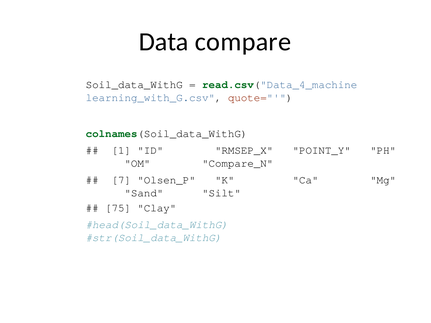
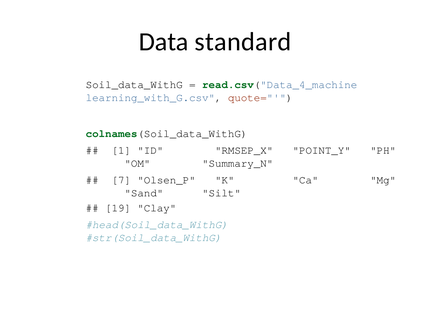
compare: compare -> standard (243, 42)
Compare_N: Compare_N -> Summary_N (238, 163)
75: 75 -> 19 (118, 208)
